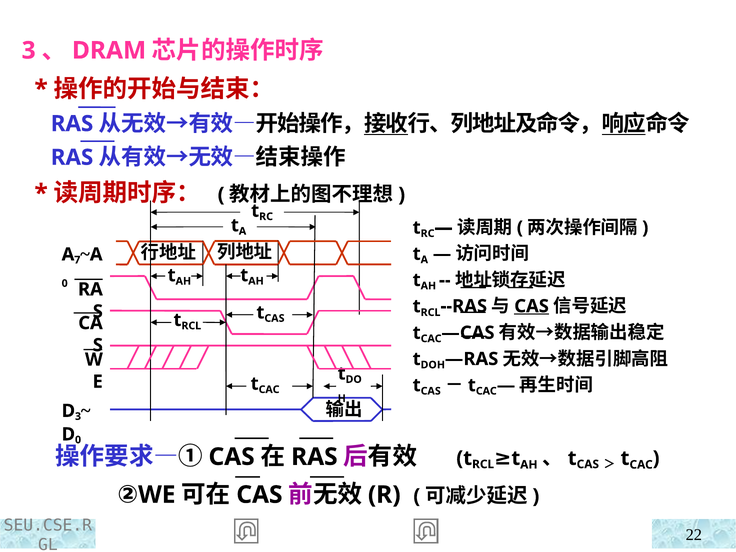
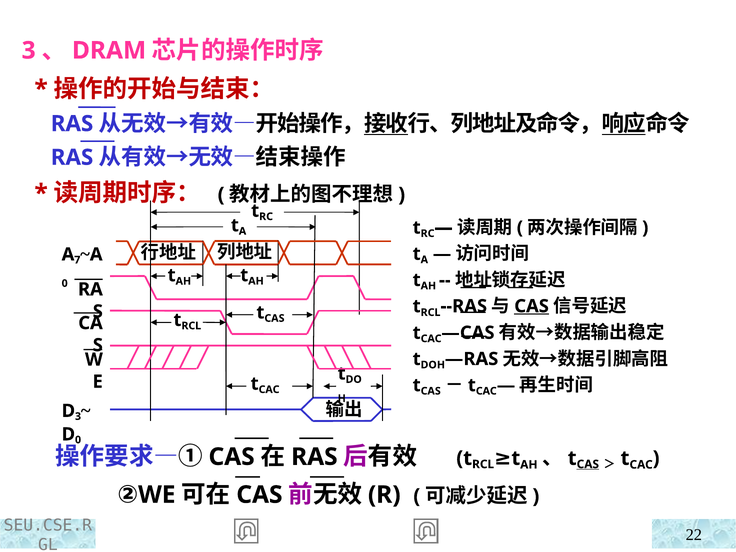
CAS underline: none -> present (588, 464)
